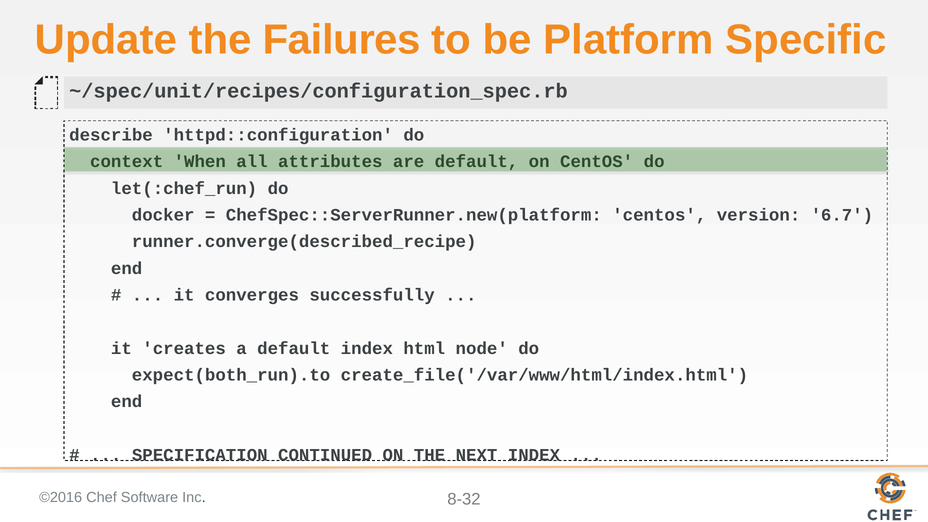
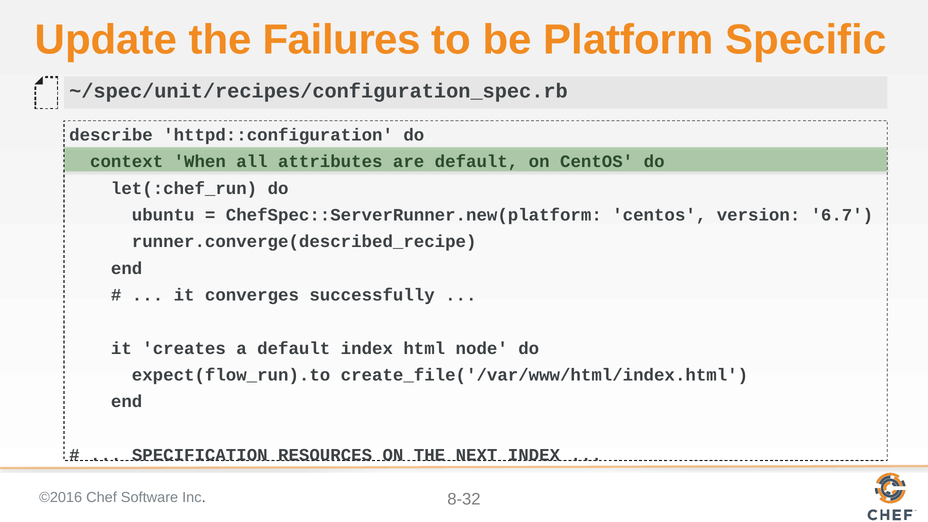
docker: docker -> ubuntu (163, 215)
expect(both_run).to: expect(both_run).to -> expect(flow_run).to (231, 375)
CONTINUED: CONTINUED -> RESOURCES (325, 455)
